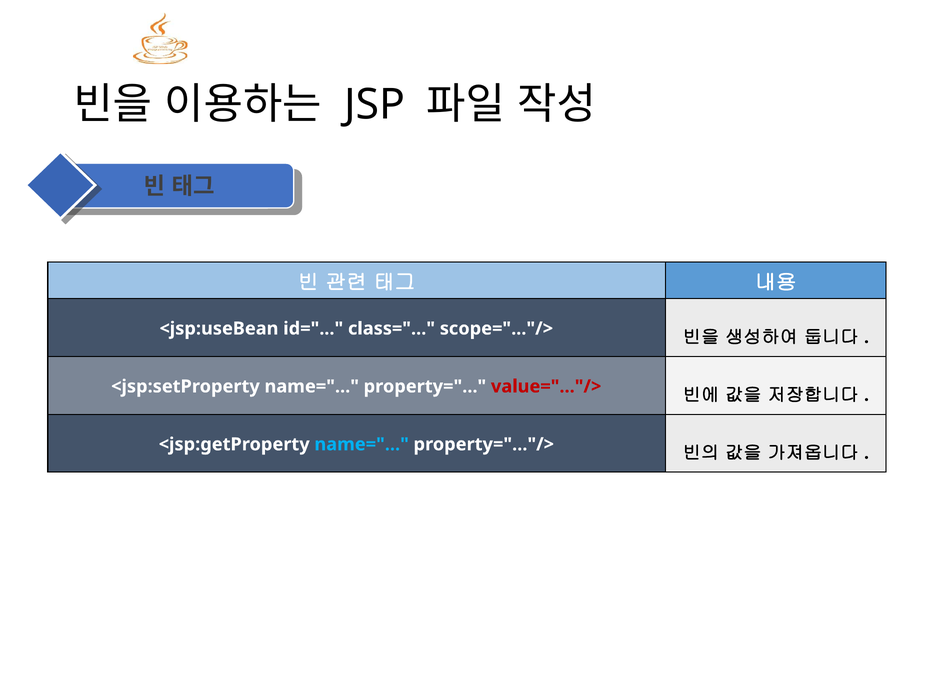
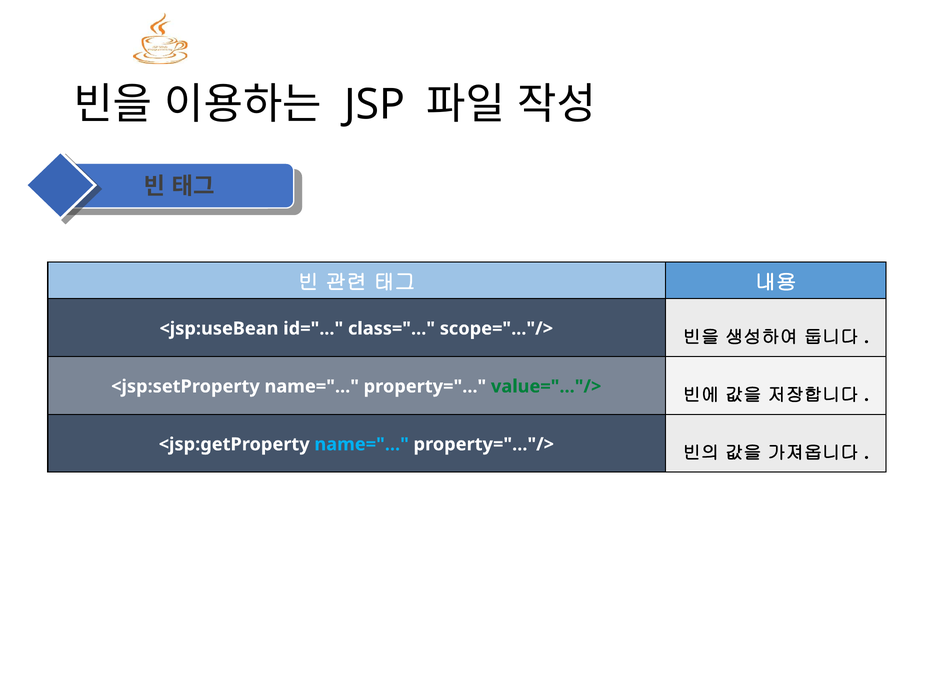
value="..."/> colour: red -> green (546, 387)
